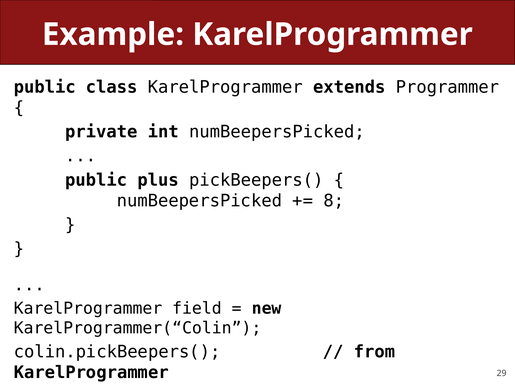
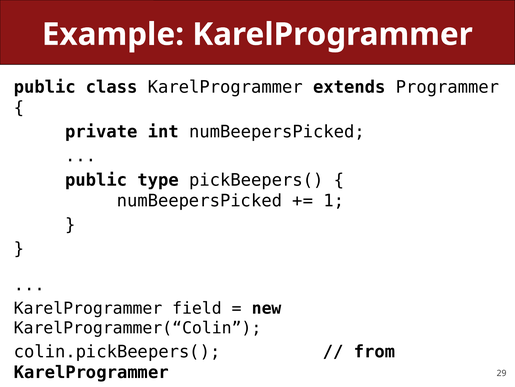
plus: plus -> type (158, 180)
8: 8 -> 1 (334, 200)
